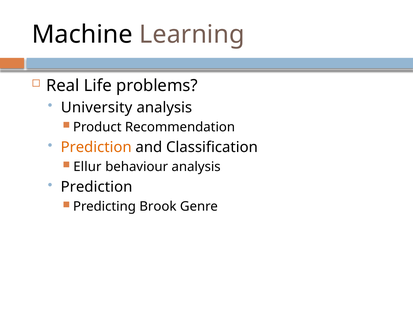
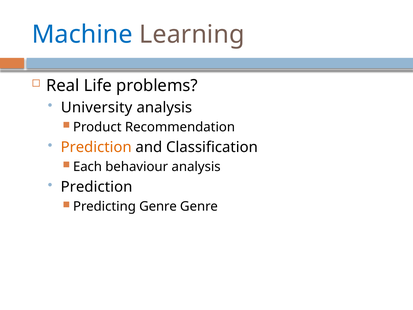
Machine colour: black -> blue (82, 34)
Ellur: Ellur -> Each (87, 167)
Predicting Brook: Brook -> Genre (158, 206)
